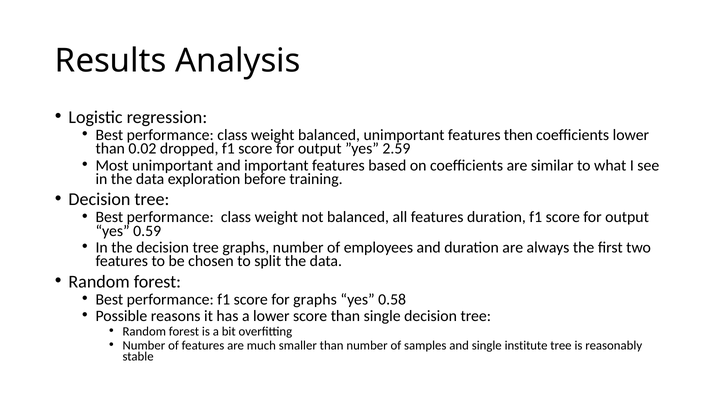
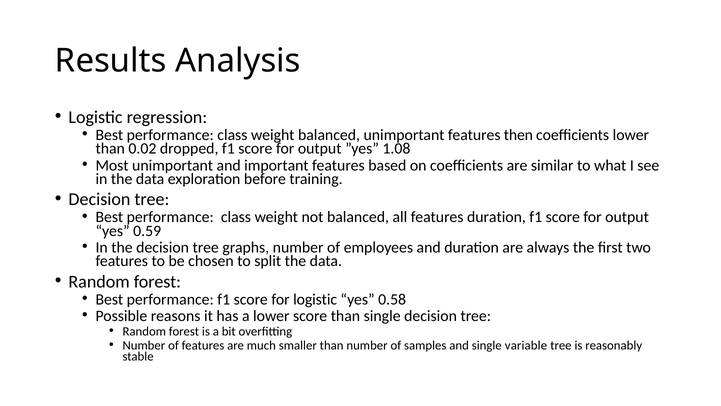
2.59: 2.59 -> 1.08 (396, 149)
for graphs: graphs -> logistic (315, 299)
institute: institute -> variable (526, 345)
